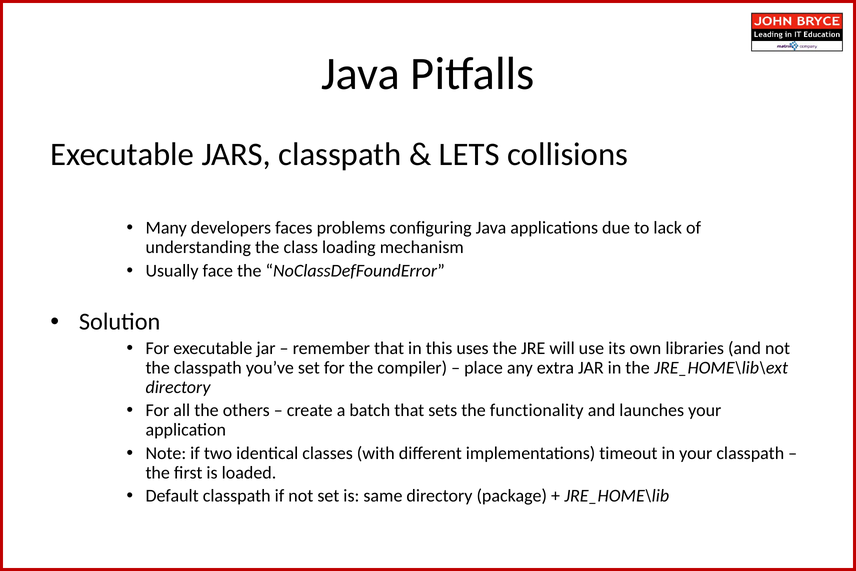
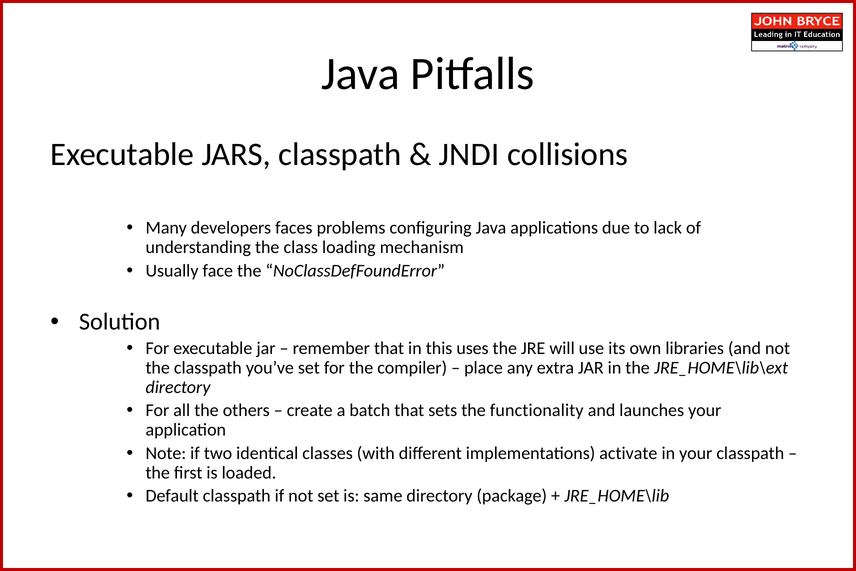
LETS: LETS -> JNDI (469, 154)
timeout: timeout -> activate (628, 453)
